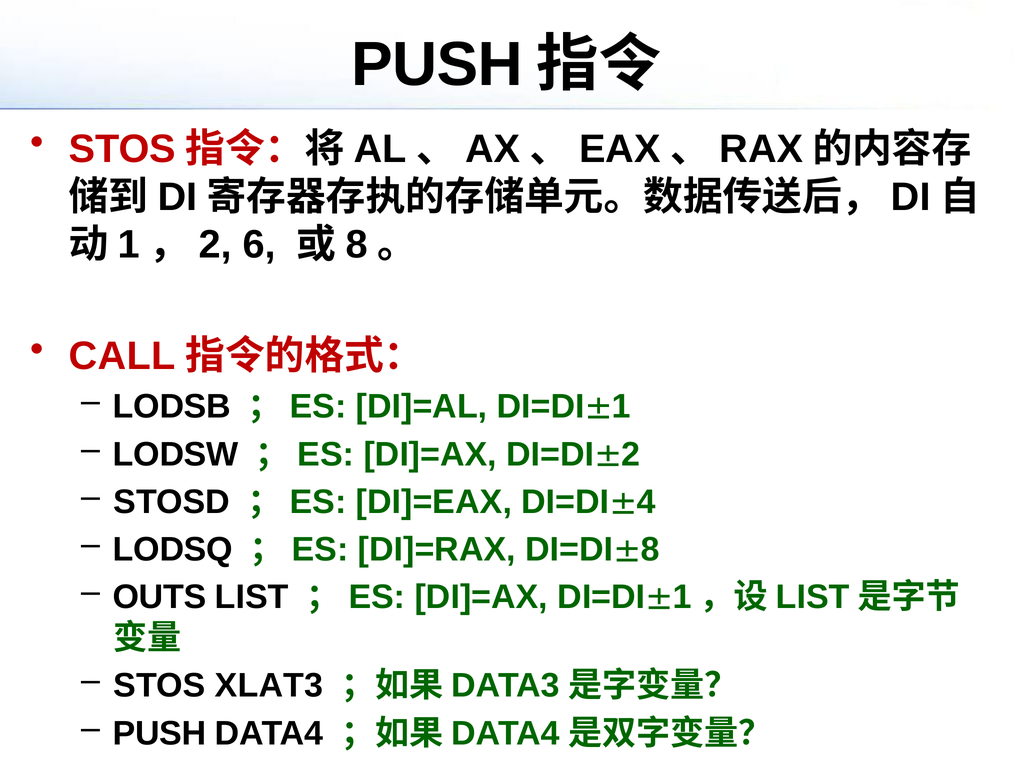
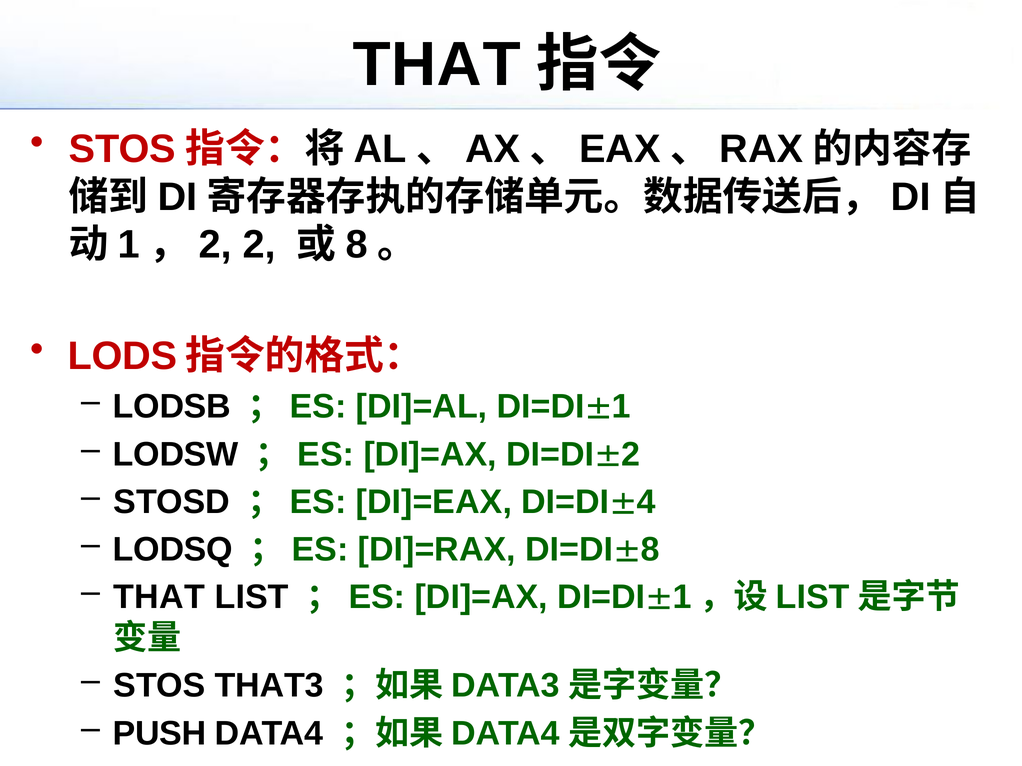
PUSH: PUSH -> THAT (437, 65)
6: 6 -> 2 (259, 245)
CALL: CALL -> LODS (122, 356)
OUTS: OUTS -> THAT (159, 598)
XLAT3: XLAT3 -> THAT3 (269, 686)
